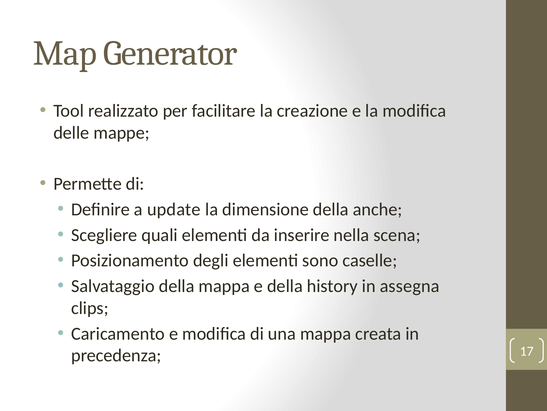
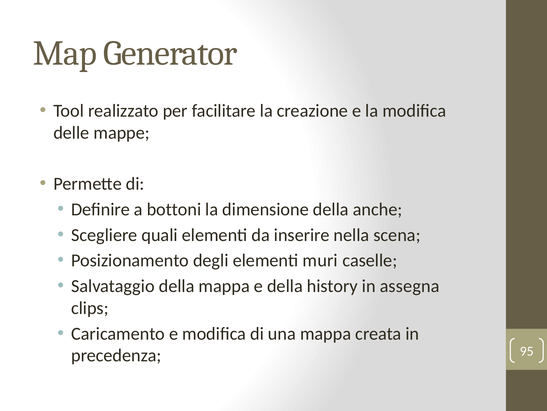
update: update -> bottoni (174, 209)
sono: sono -> muri (320, 260)
17: 17 -> 95 (527, 351)
